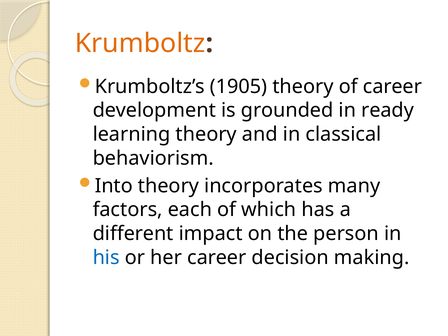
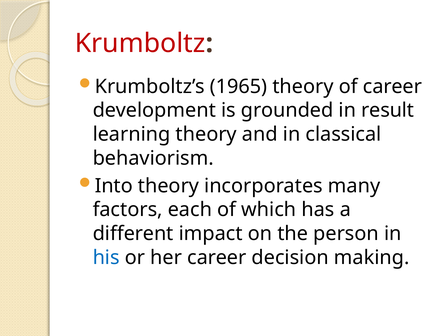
Krumboltz colour: orange -> red (140, 43)
1905: 1905 -> 1965 (238, 86)
ready: ready -> result (388, 110)
